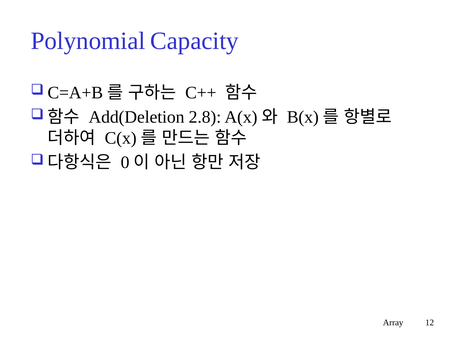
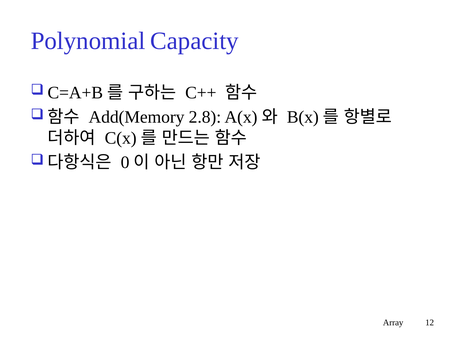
Add(Deletion: Add(Deletion -> Add(Memory (137, 117)
